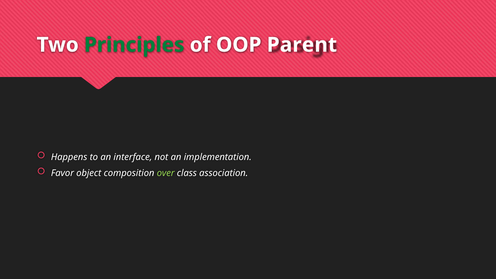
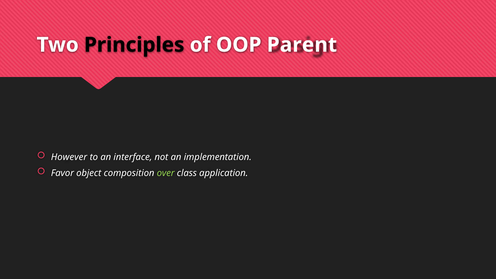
Principles colour: green -> black (134, 45)
Happens: Happens -> However (69, 157)
association: association -> application (224, 173)
